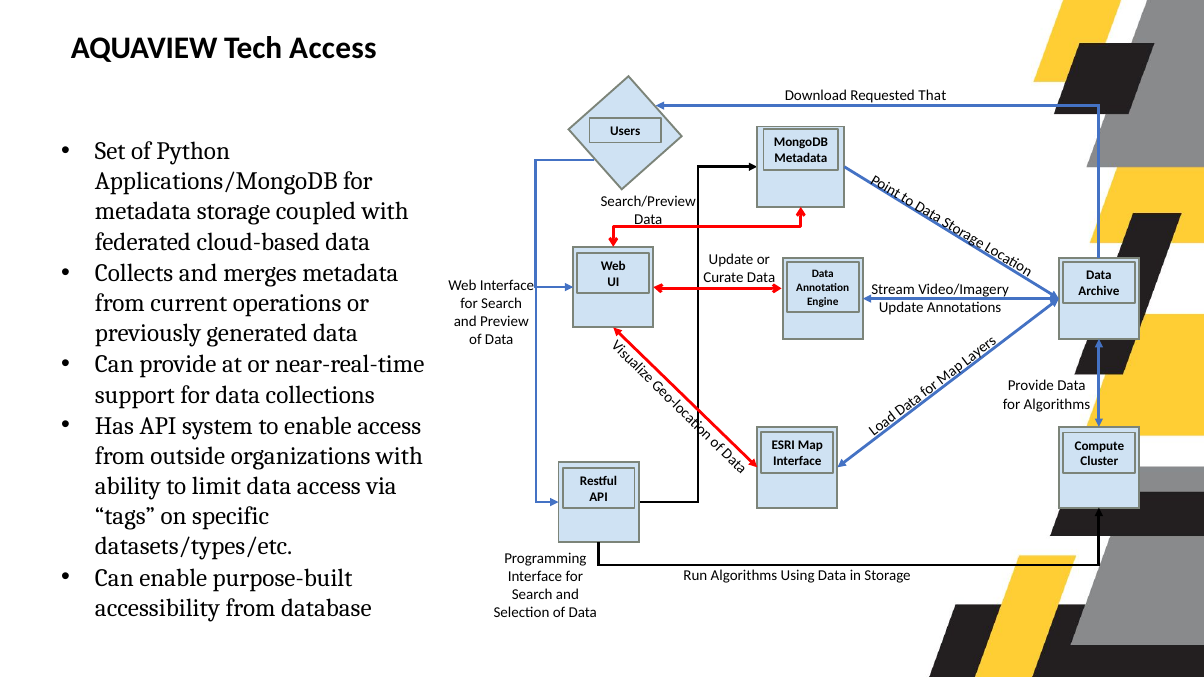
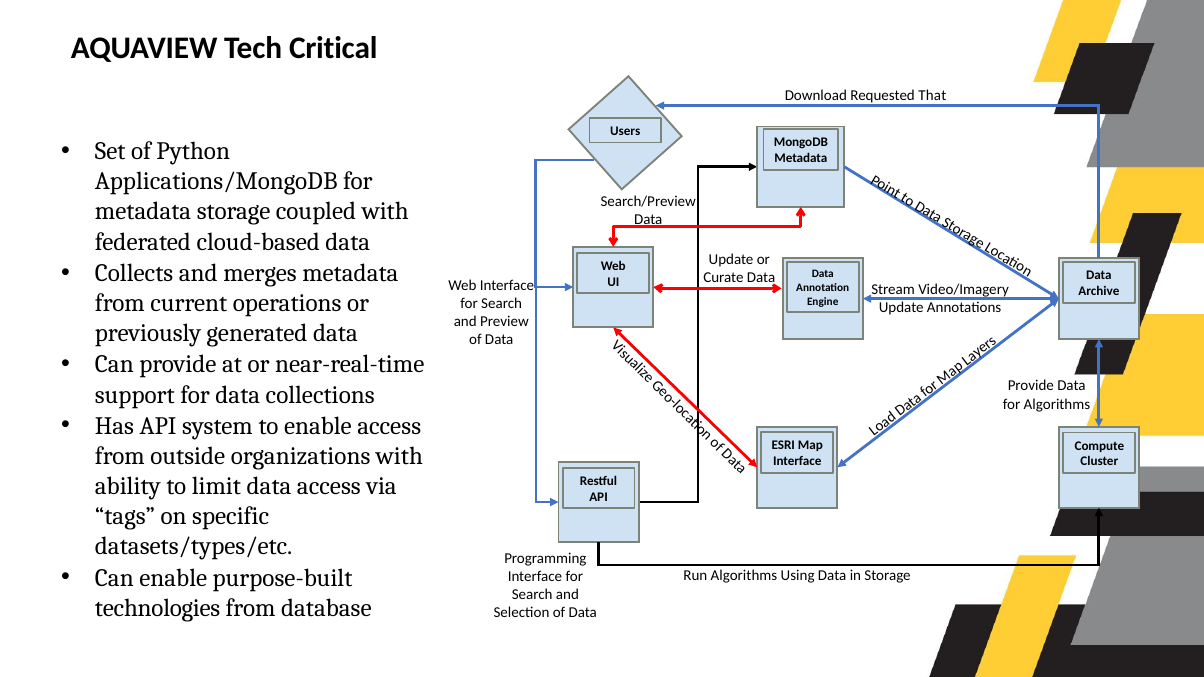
Tech Access: Access -> Critical (333, 49)
accessibility: accessibility -> technologies (158, 608)
